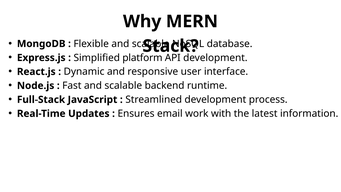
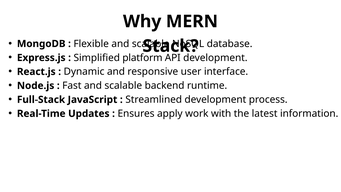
email: email -> apply (170, 113)
